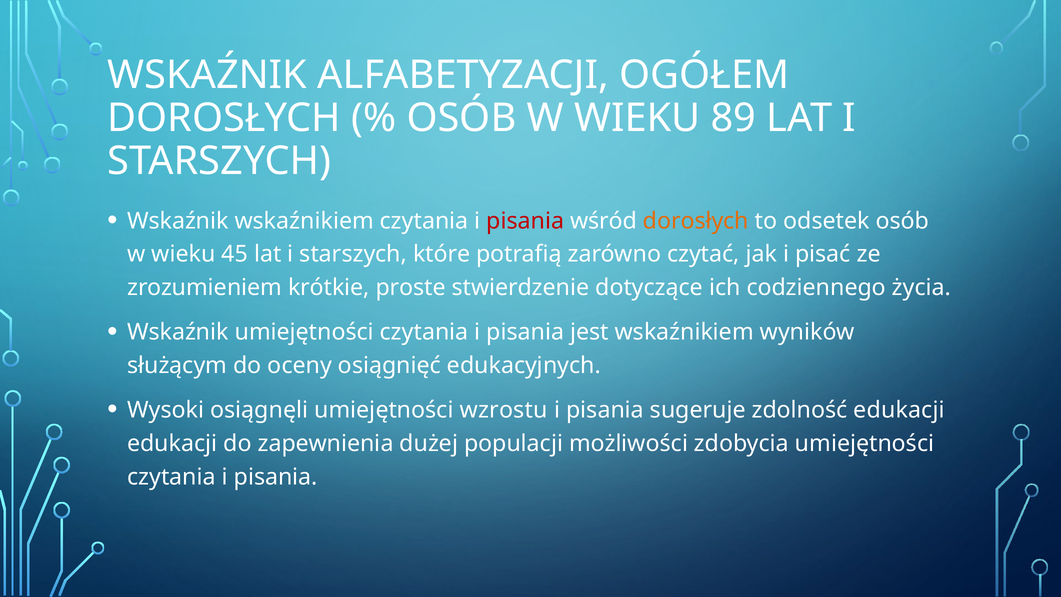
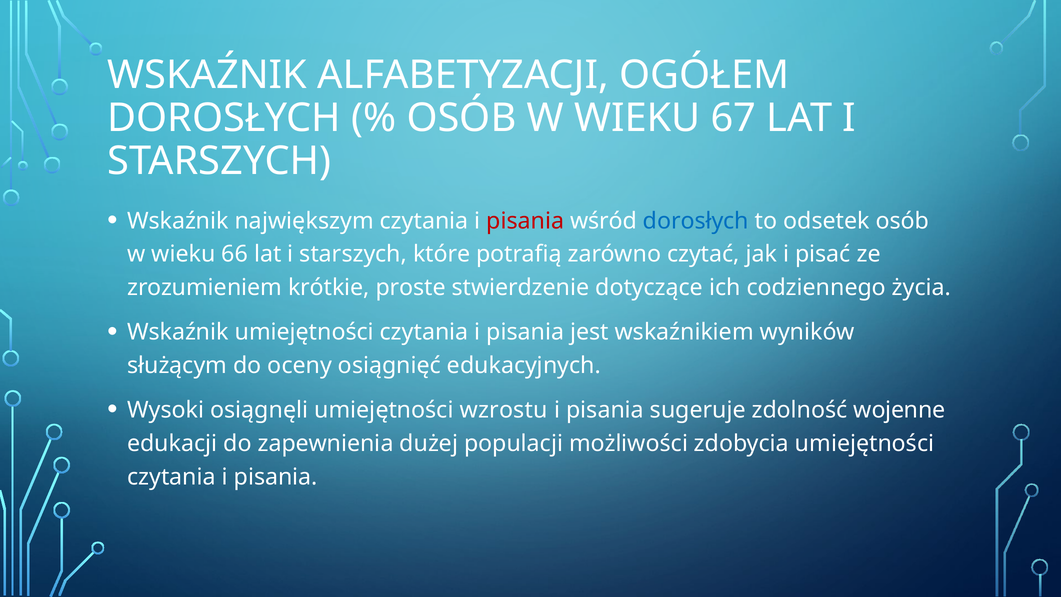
89: 89 -> 67 (733, 118)
Wskaźnik wskaźnikiem: wskaźnikiem -> największym (304, 221)
dorosłych colour: orange -> blue (696, 221)
45: 45 -> 66 (235, 254)
zdolność edukacji: edukacji -> wojenne (899, 410)
